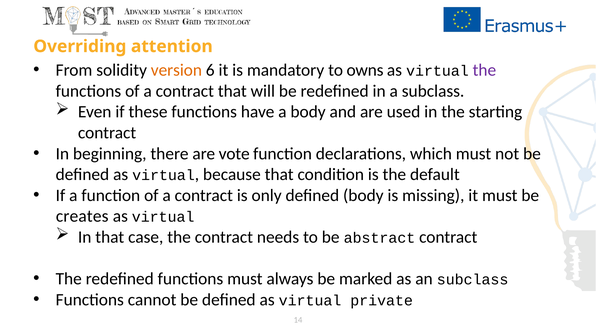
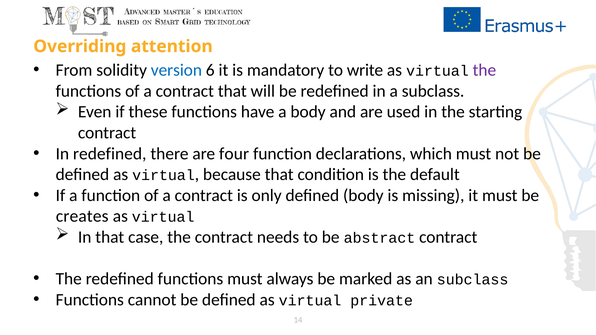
version colour: orange -> blue (176, 70)
owns: owns -> write (365, 70)
In beginning: beginning -> redefined (110, 154)
vote: vote -> four (234, 154)
